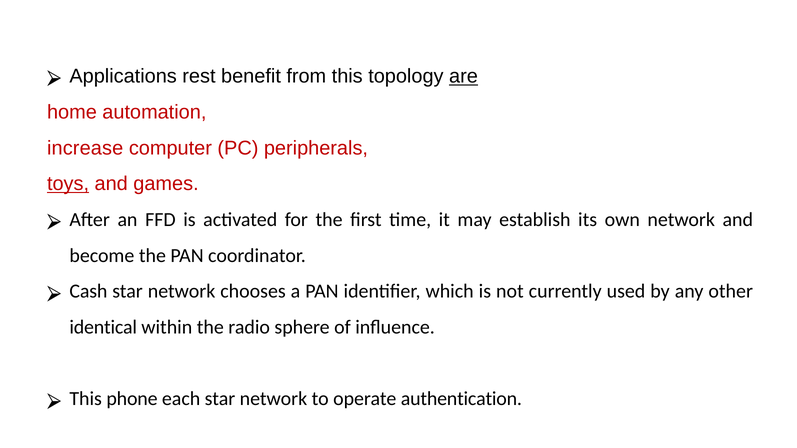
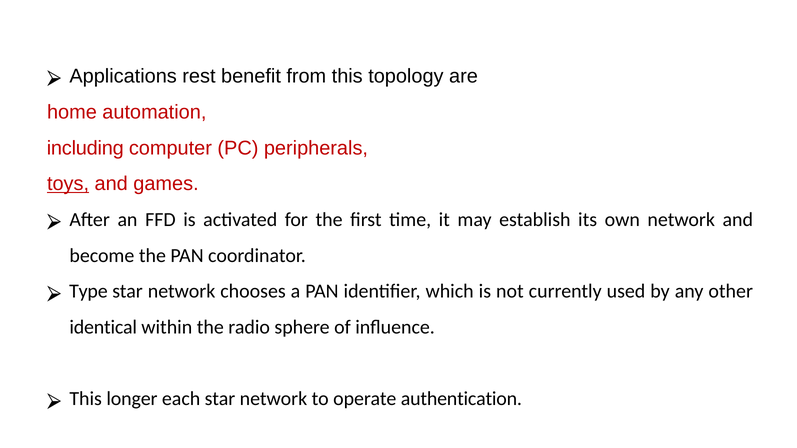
are underline: present -> none (464, 76)
increase: increase -> including (85, 148)
Cash: Cash -> Type (88, 292)
phone: phone -> longer (132, 399)
